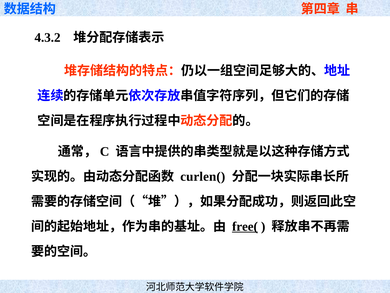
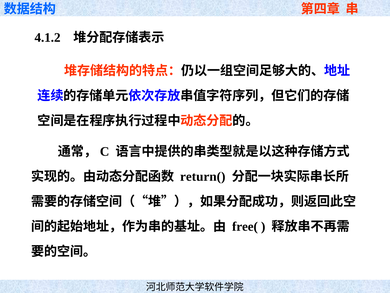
4.3.2: 4.3.2 -> 4.1.2 (48, 38)
curlen(: curlen( -> return( (203, 176)
free( underline: present -> none (245, 226)
